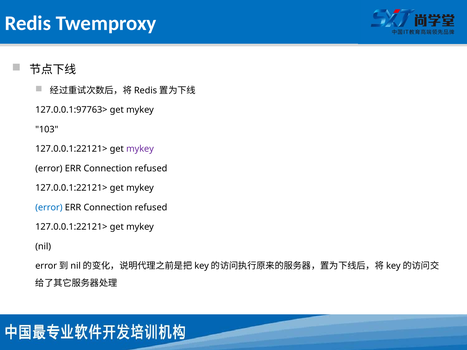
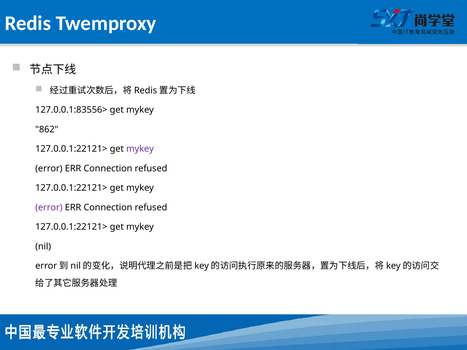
127.0.0.1:97763>: 127.0.0.1:97763> -> 127.0.0.1:83556> (71, 110)
103: 103 -> 862 (47, 130)
error colour: blue -> purple (49, 208)
